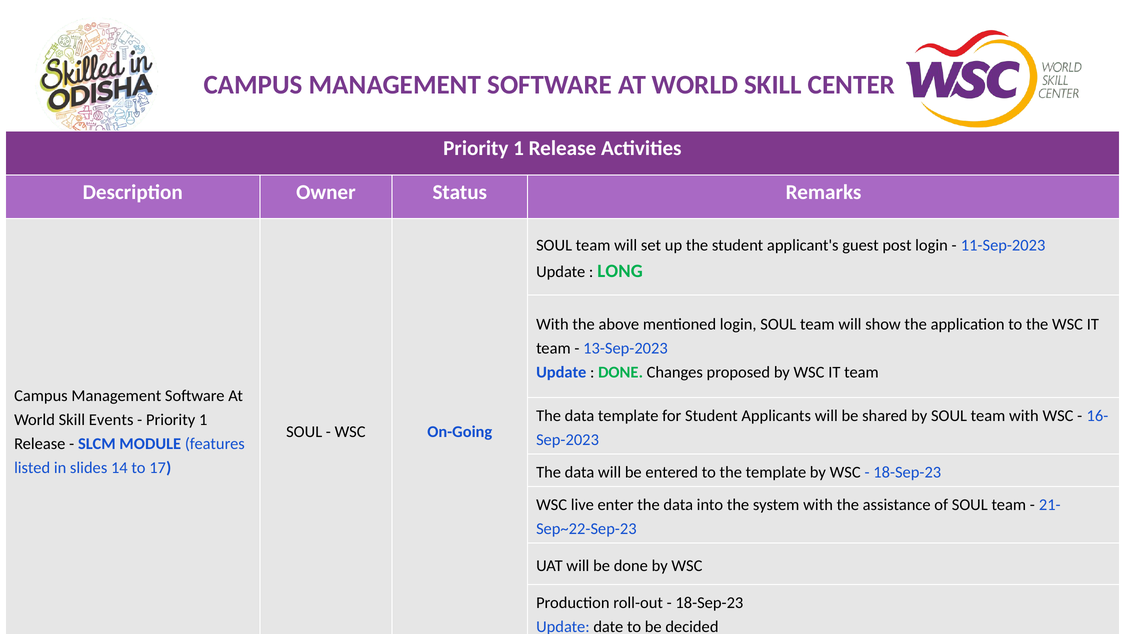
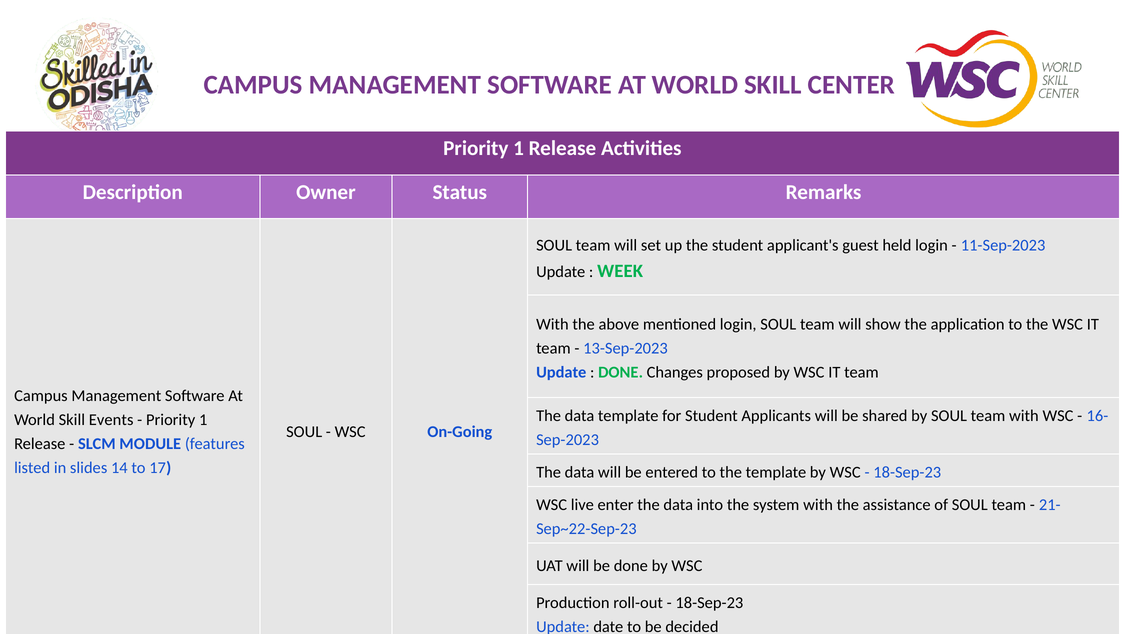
post: post -> held (897, 245)
LONG: LONG -> WEEK (620, 271)
